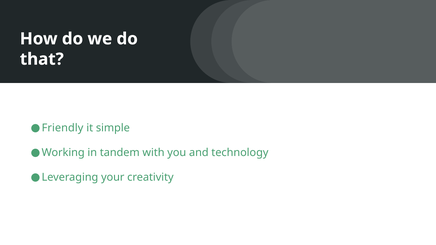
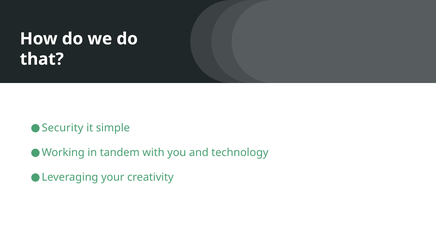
Friendly: Friendly -> Security (63, 128)
